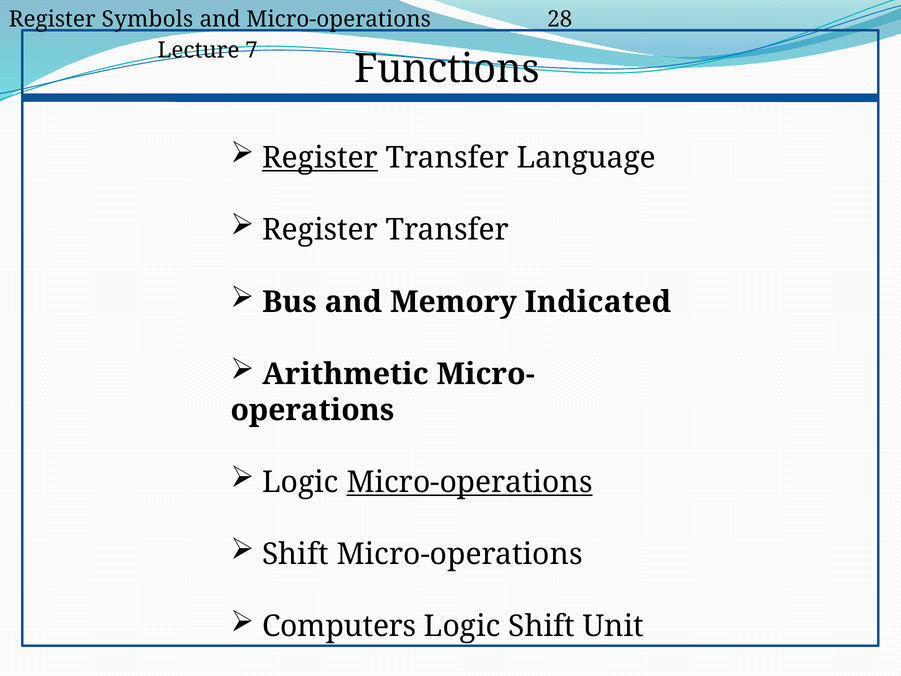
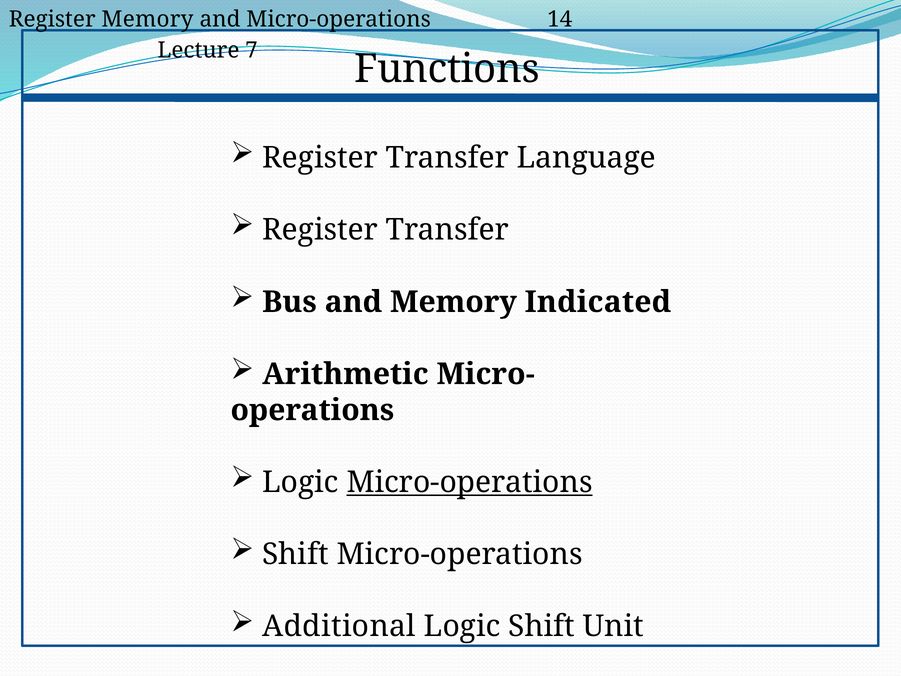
Register Symbols: Symbols -> Memory (147, 19)
28: 28 -> 14 (560, 19)
Register underline: present -> none (320, 158)
Computers: Computers -> Additional (339, 626)
